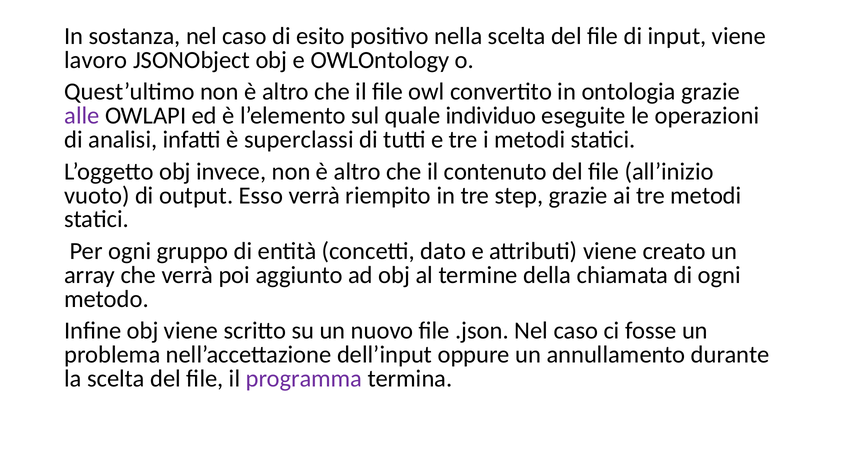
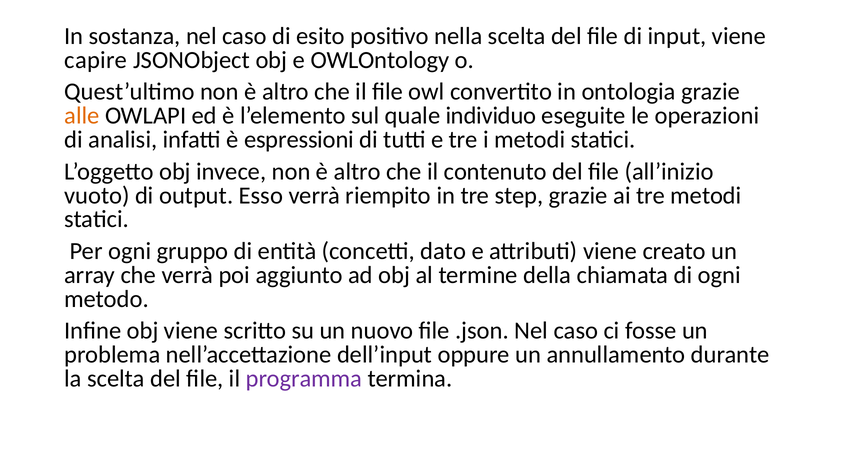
lavoro: lavoro -> capire (96, 60)
alle colour: purple -> orange (82, 116)
superclassi: superclassi -> espressioni (299, 140)
